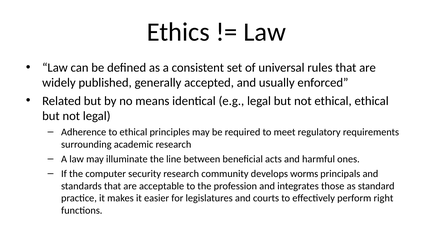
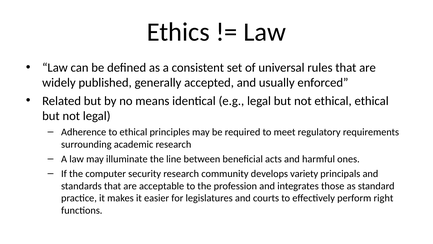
worms: worms -> variety (304, 173)
